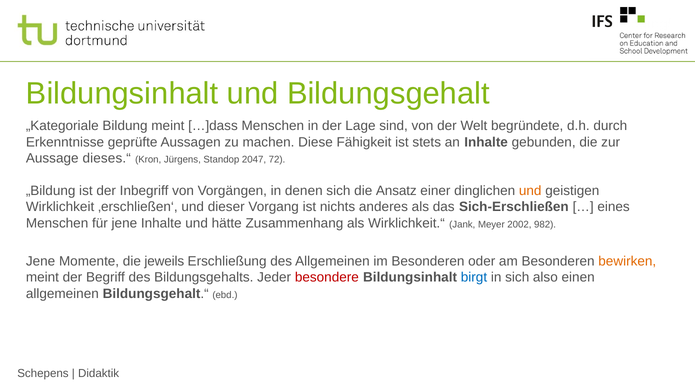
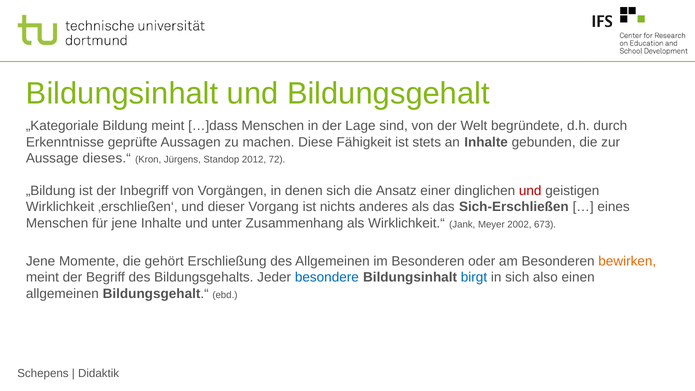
2047: 2047 -> 2012 (254, 160)
und colour: orange -> red (530, 191)
hätte: hätte -> unter (227, 223)
982: 982 -> 673 (545, 224)
jeweils: jeweils -> gehört (164, 261)
besondere colour: red -> blue (327, 277)
